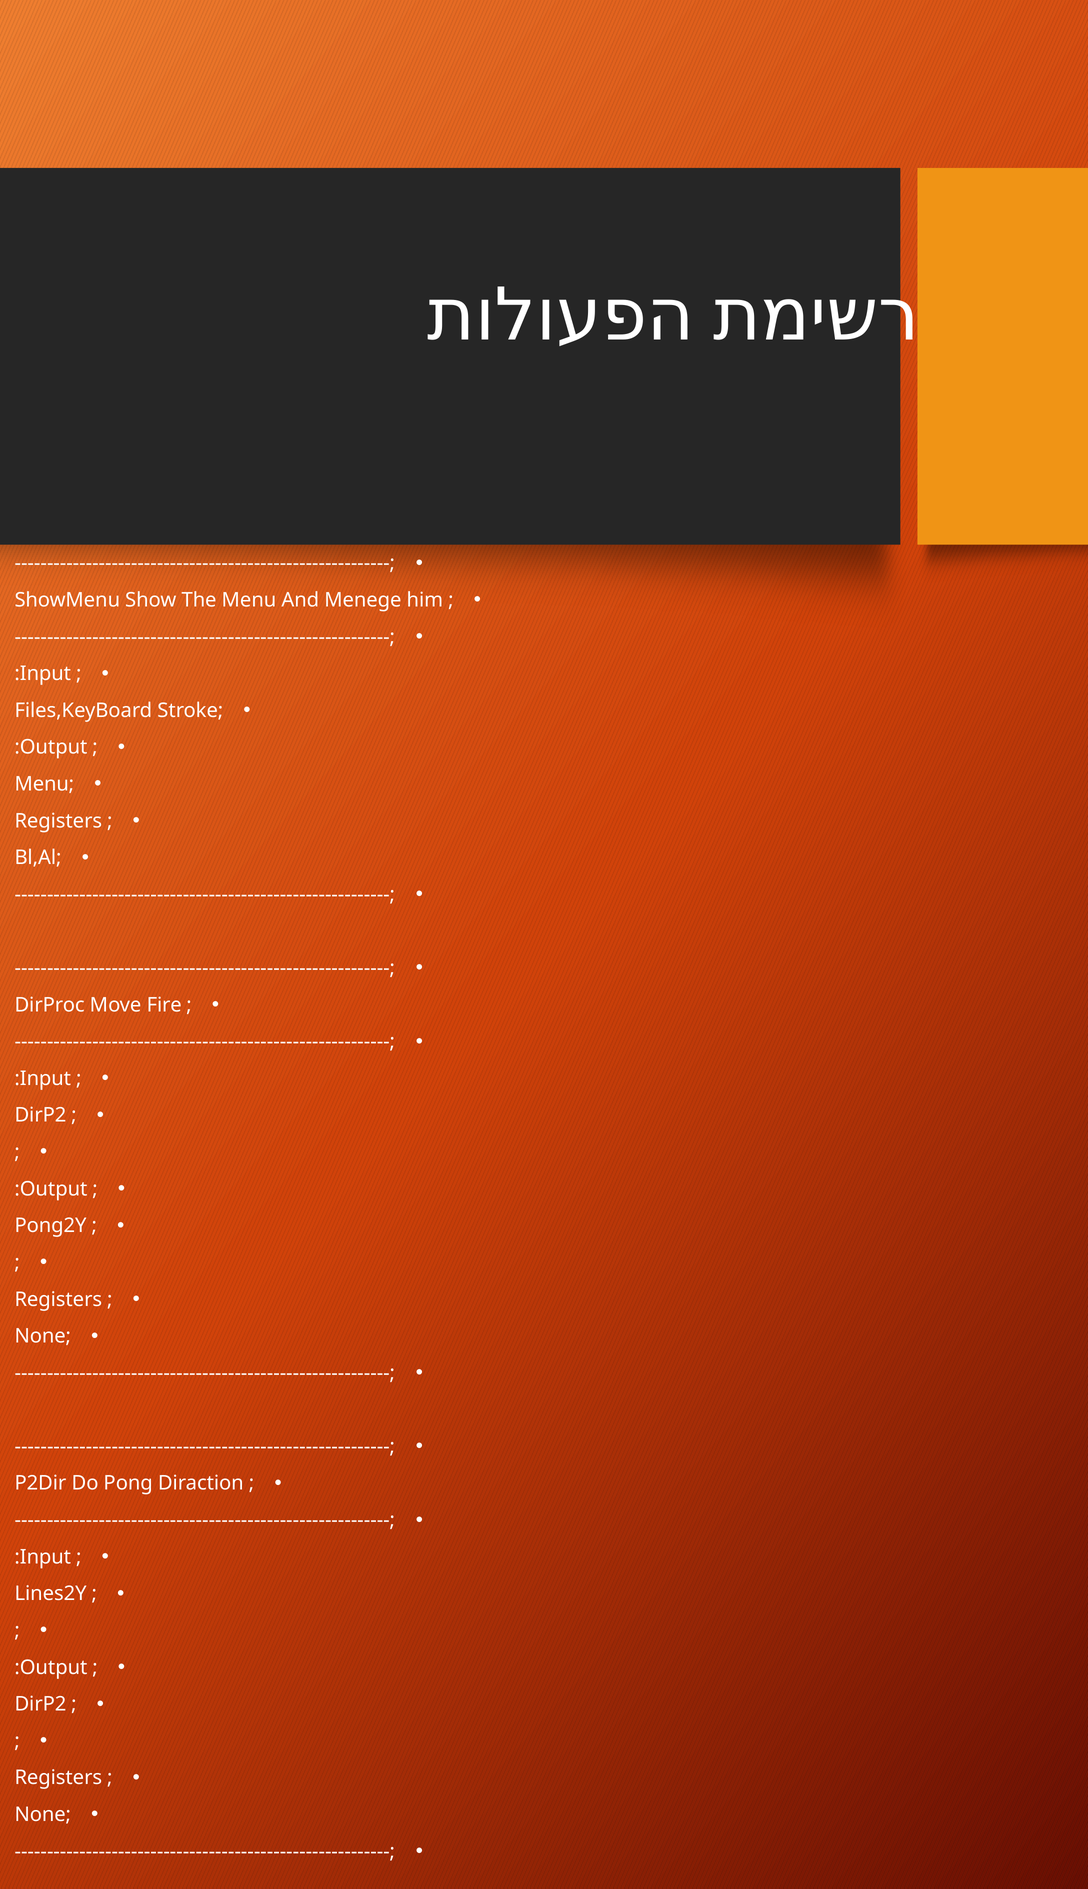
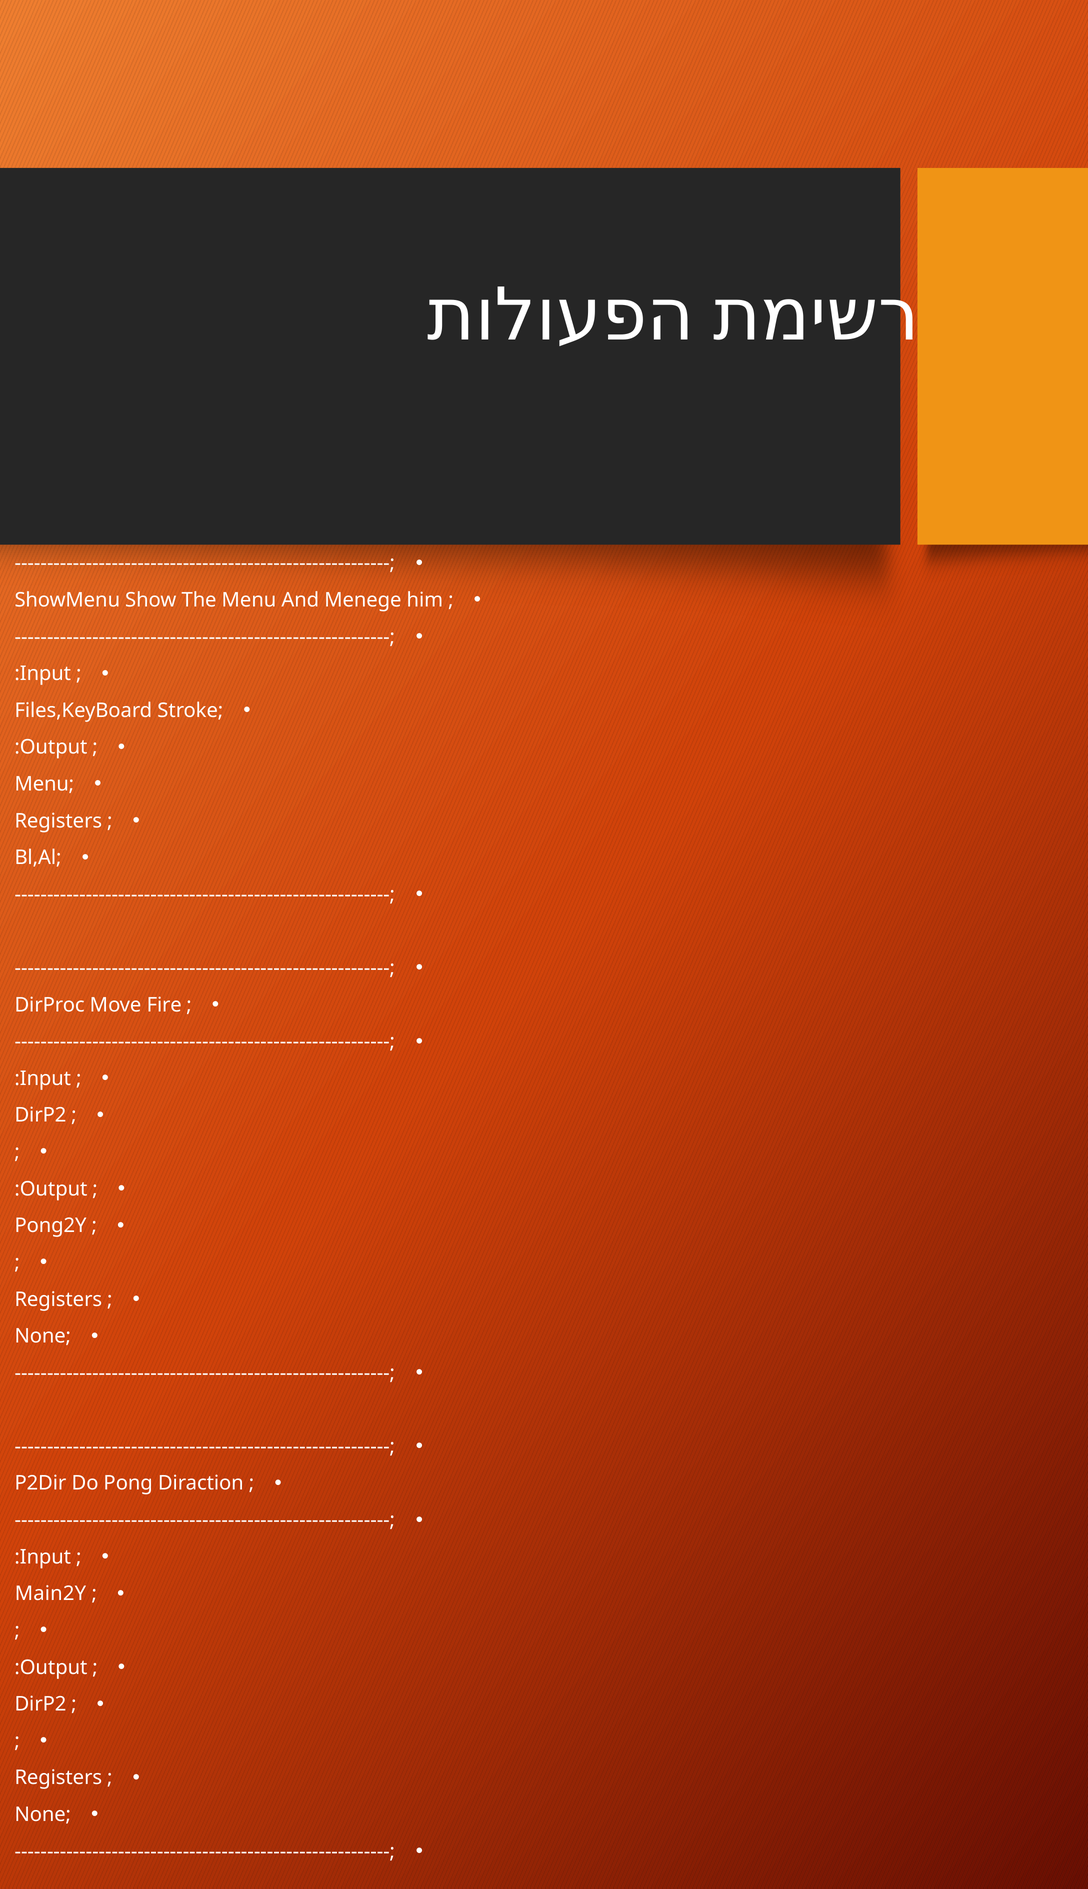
Lines2Y: Lines2Y -> Main2Y (50, 1594)
